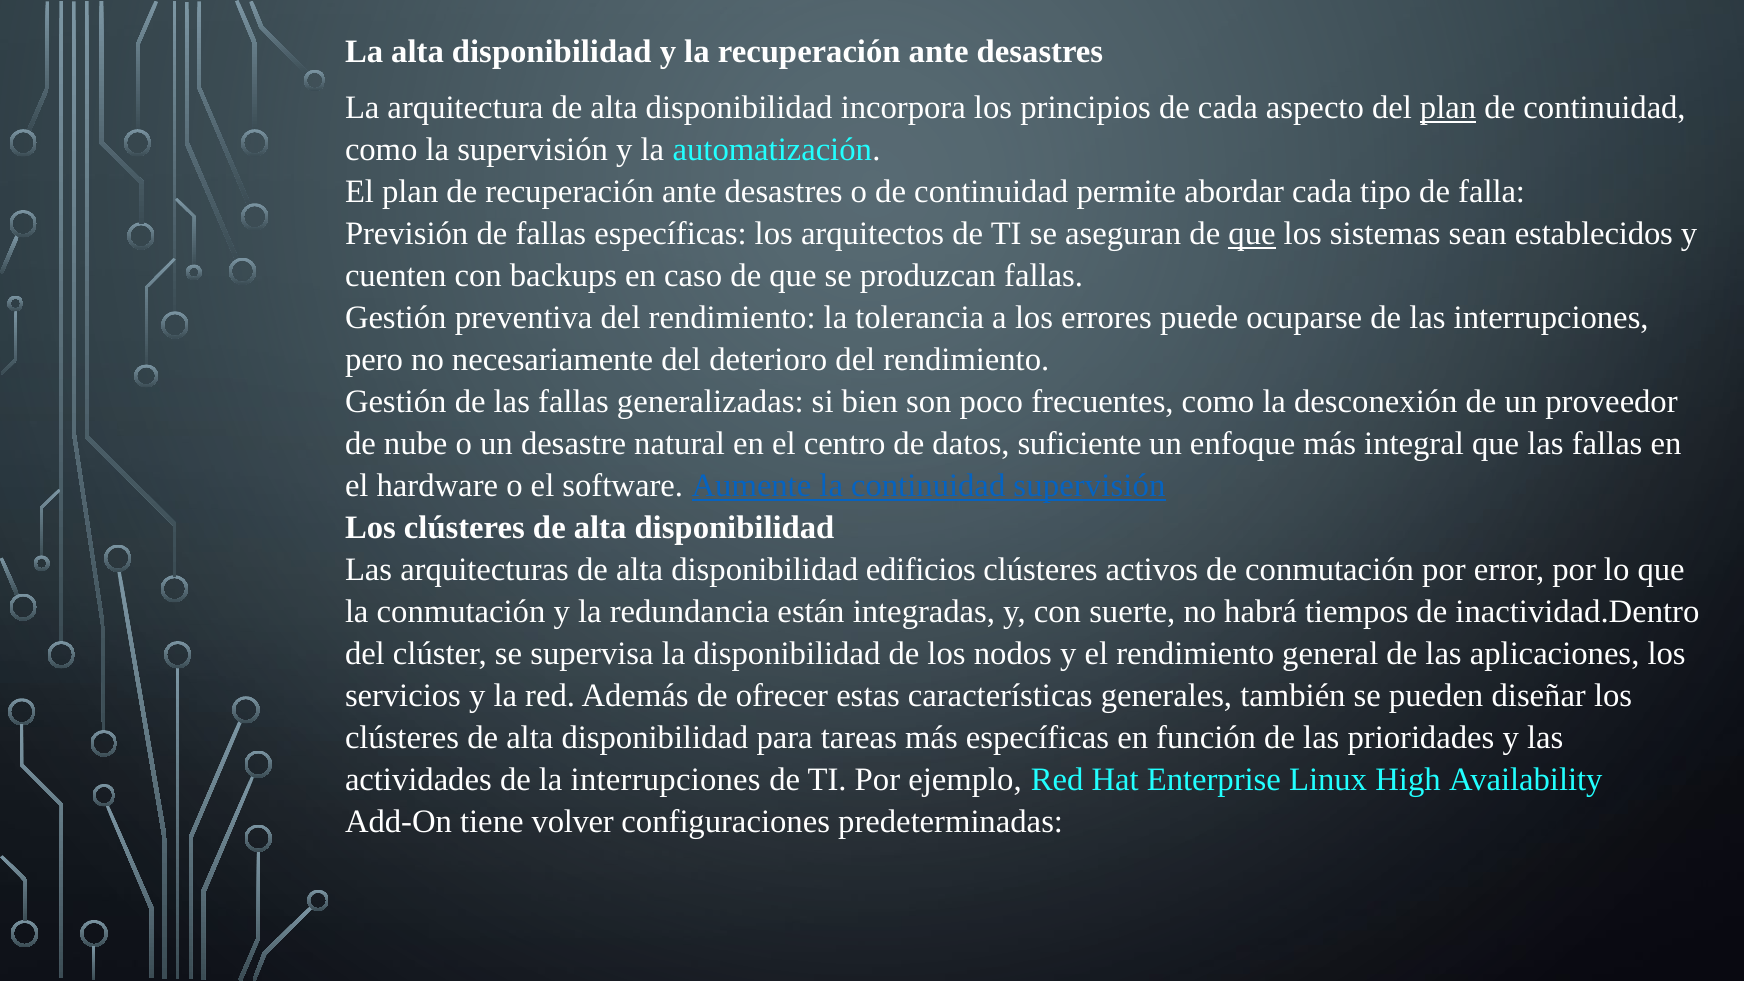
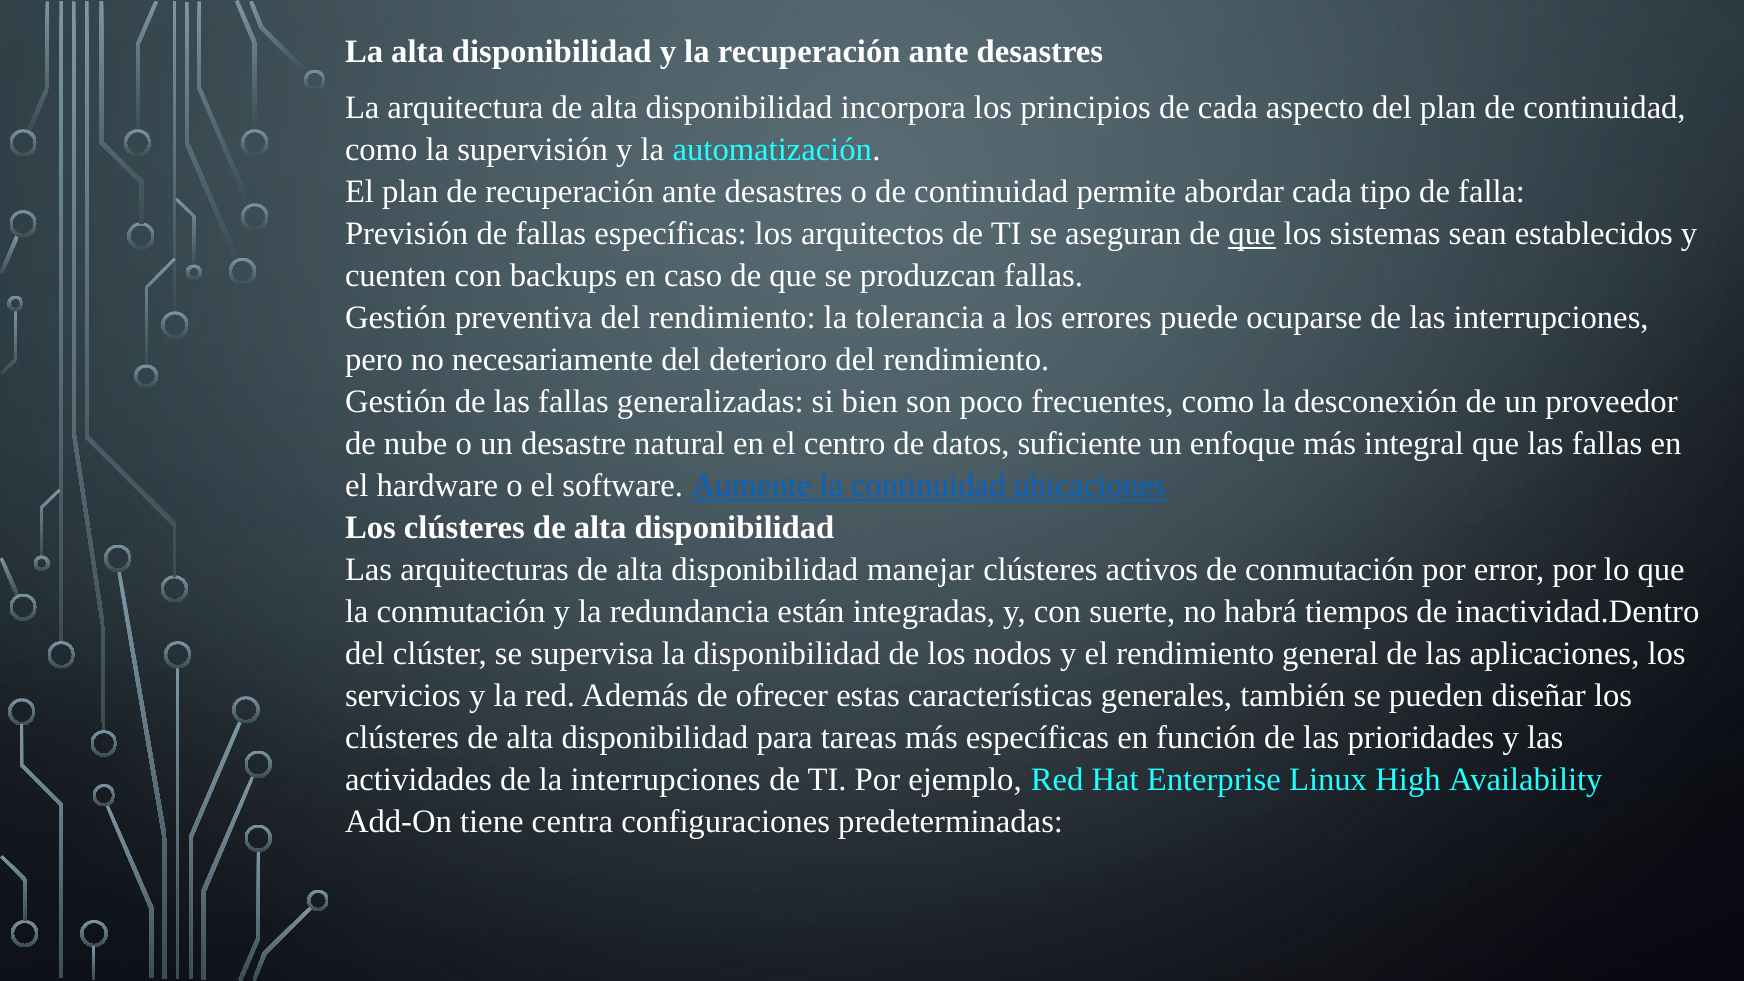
plan underline: present -> none (1448, 108)
continuidad supervisión: supervisión -> ubicaciones (1090, 486)
edificios: edificios -> manejar (921, 570)
volver: volver -> centra (572, 822)
